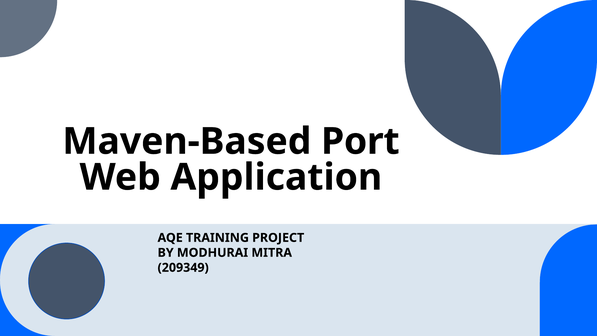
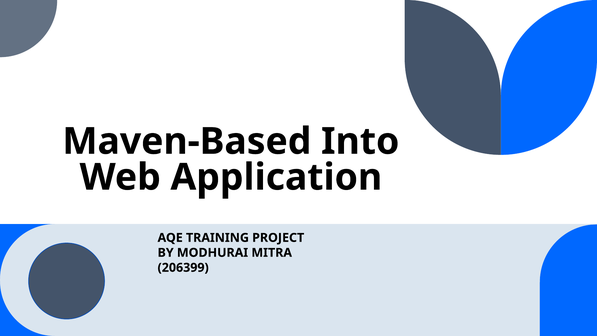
Port: Port -> Into (360, 141)
209349: 209349 -> 206399 (183, 268)
